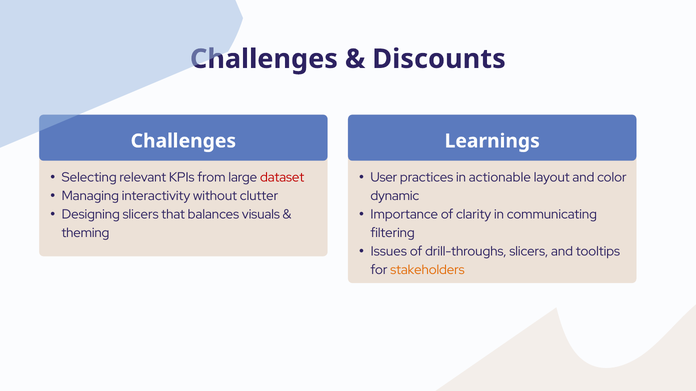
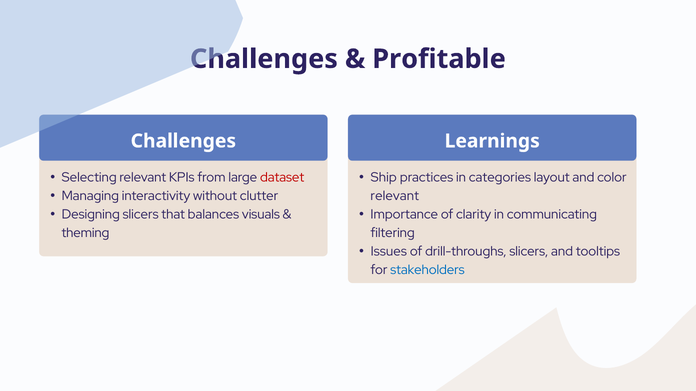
Discounts: Discounts -> Profitable (439, 59)
User: User -> Ship (384, 178)
actionable: actionable -> categories (500, 178)
dynamic: dynamic -> relevant (395, 196)
stakeholders colour: orange -> blue (428, 270)
